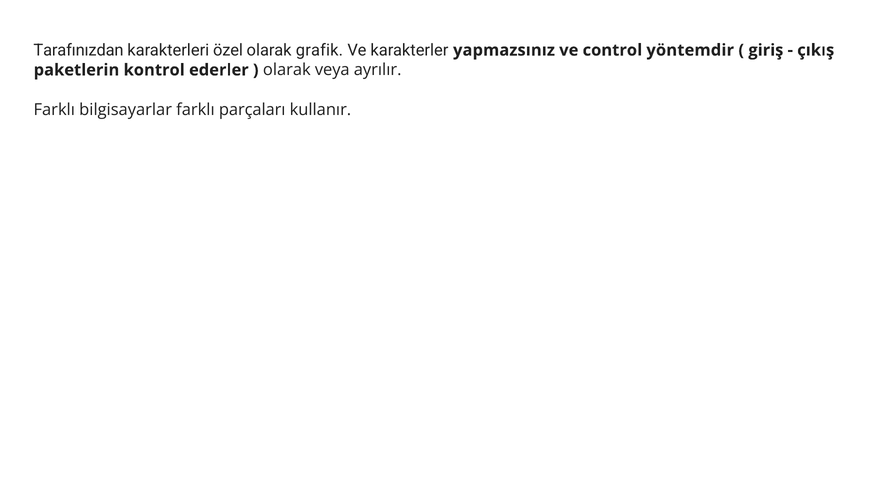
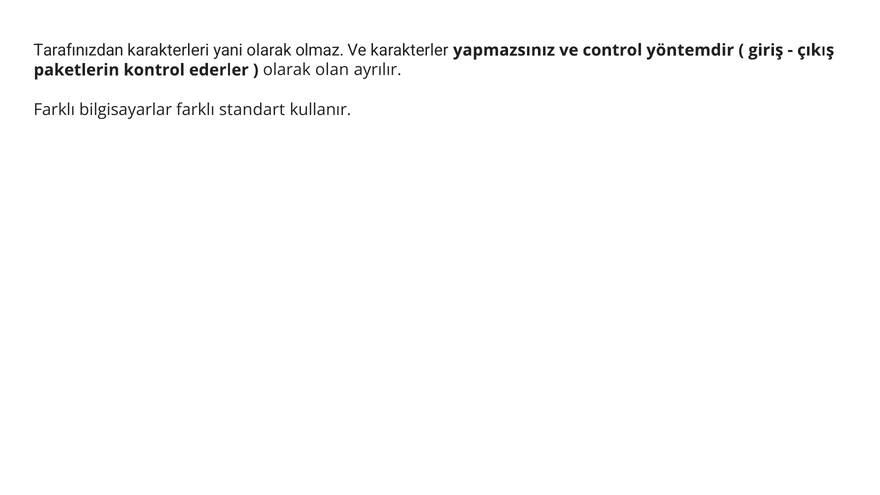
özel: özel -> yani (228, 50)
grafik: grafik -> olmaz (320, 50)
veya: veya -> olan (332, 70)
parçaları: parçaları -> standart (252, 110)
